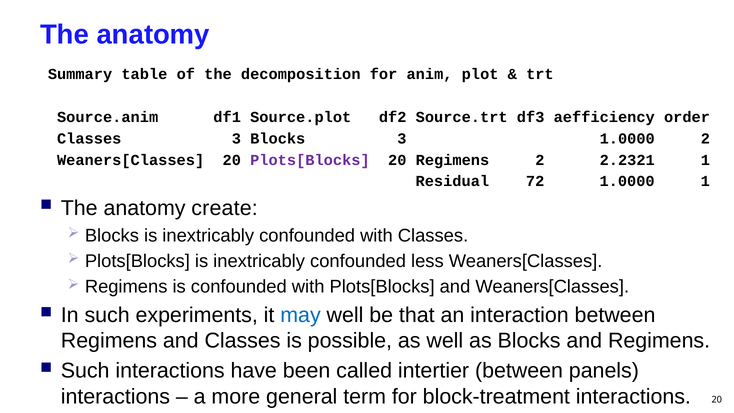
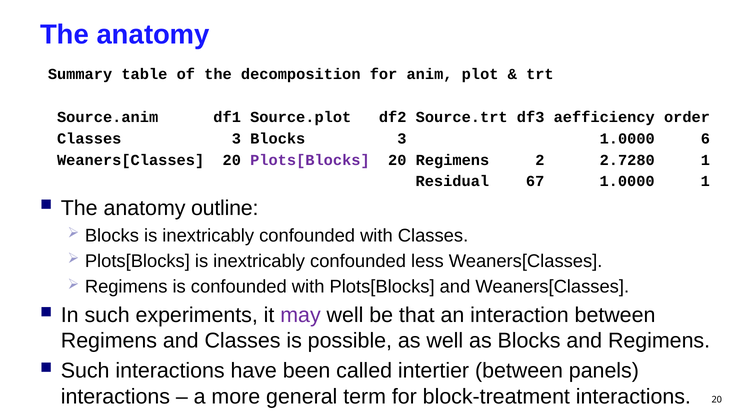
1.0000 2: 2 -> 6 (705, 139)
2.2321: 2.2321 -> 2.7280 (627, 160)
72: 72 -> 67 (535, 181)
create: create -> outline (225, 208)
may colour: blue -> purple (301, 315)
